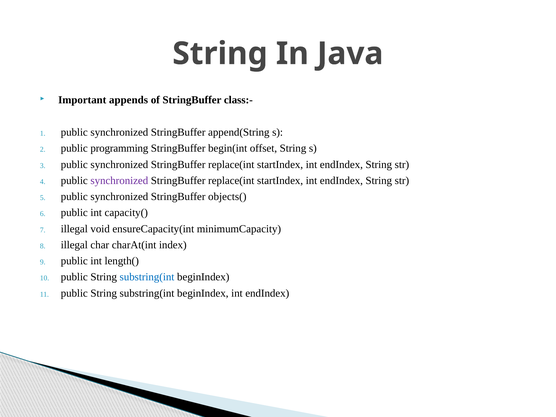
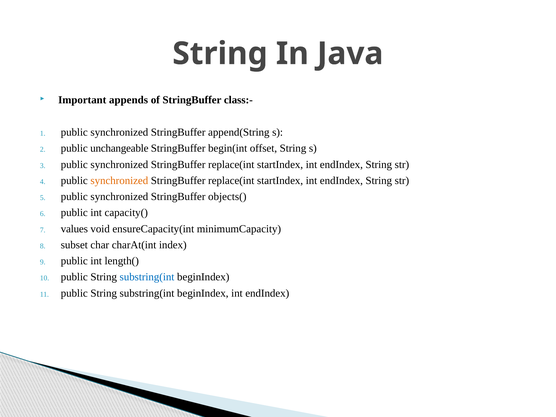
programming: programming -> unchangeable (119, 148)
synchronized colour: purple -> orange (119, 181)
illegal: illegal -> values (74, 229)
illegal: illegal -> subset (74, 245)
